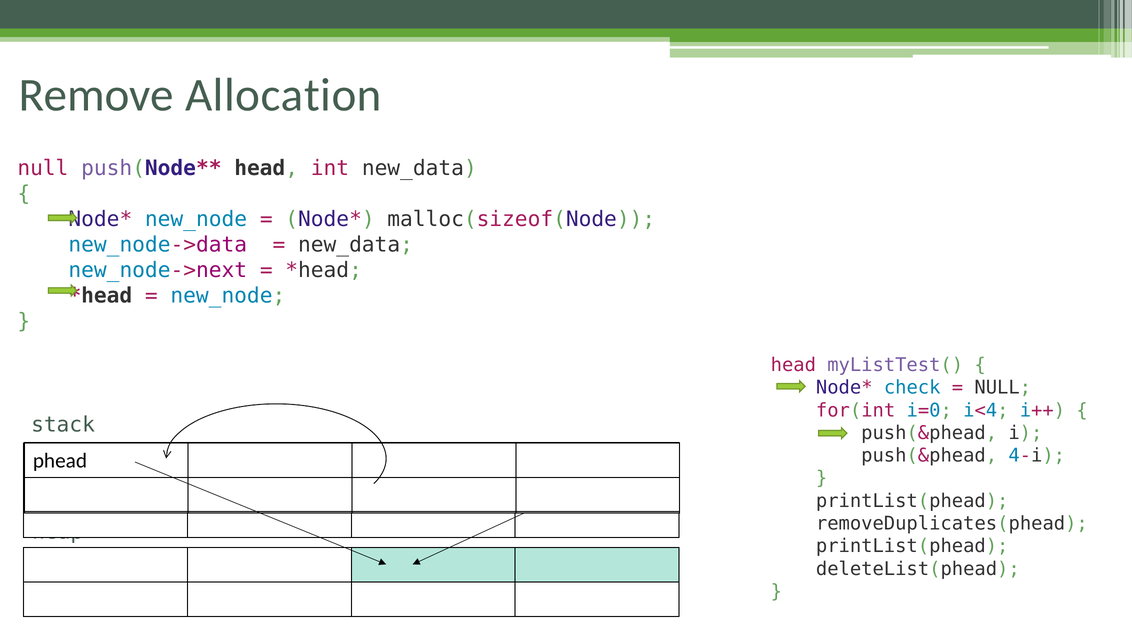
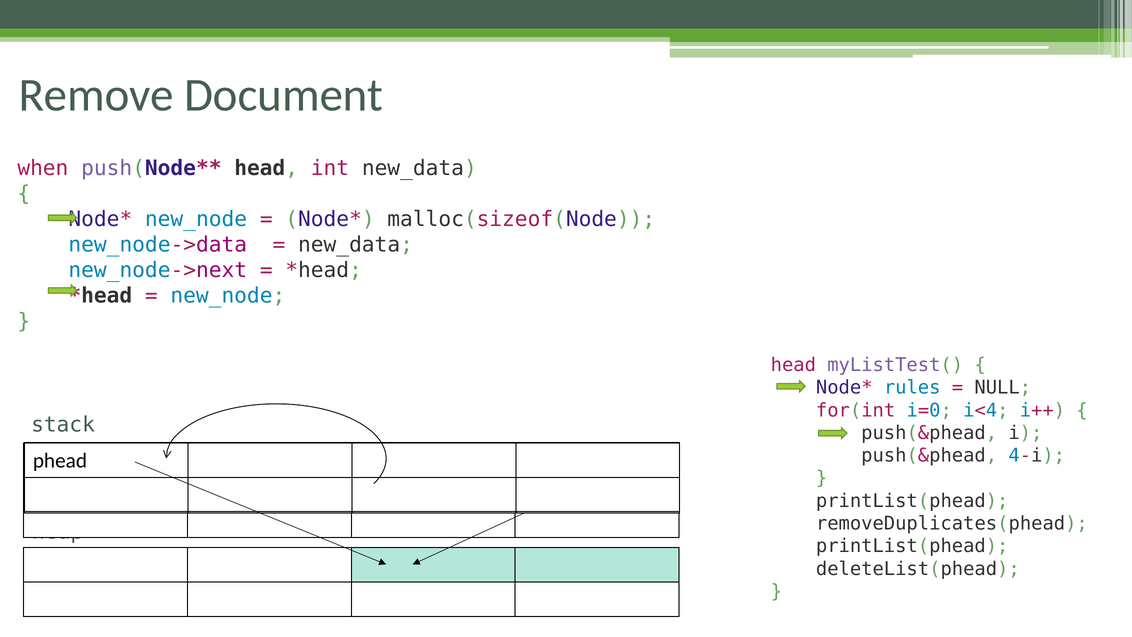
Allocation: Allocation -> Document (284, 95)
null: null -> when (43, 168)
check: check -> rules (912, 388)
